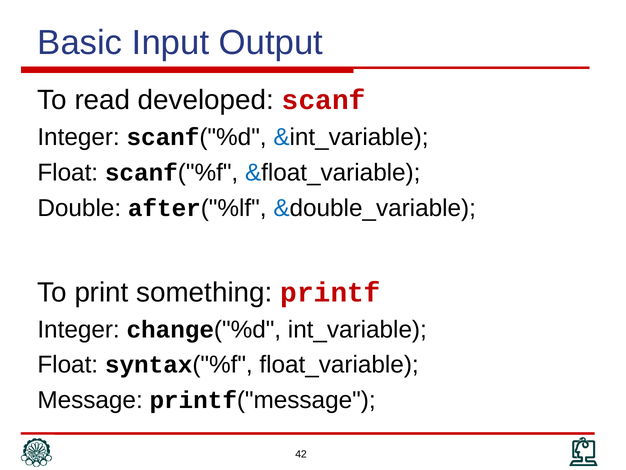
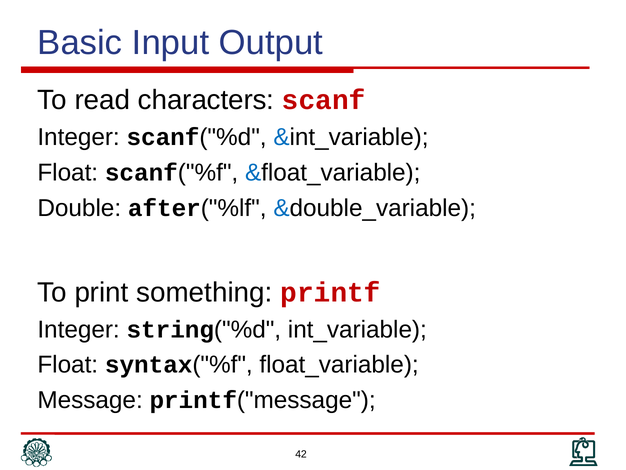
developed: developed -> characters (206, 100)
change: change -> string (170, 329)
